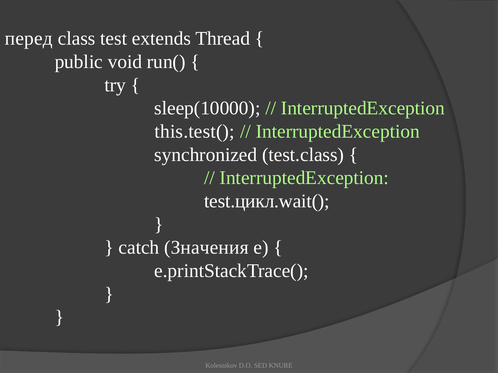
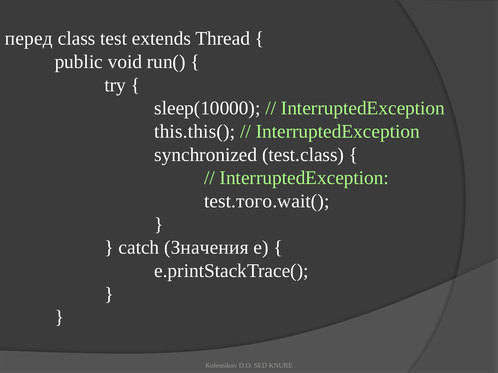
this.test(: this.test( -> this.this( (195, 132)
test.цикл.wait(: test.цикл.wait( -> test.того.wait( (267, 201)
